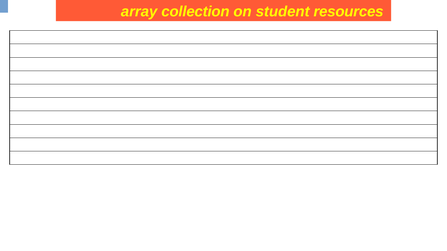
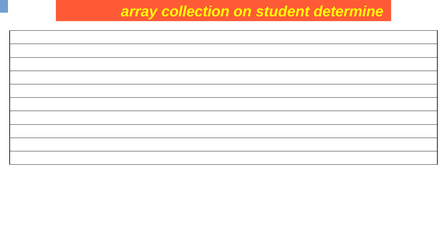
resources: resources -> determine (349, 12)
